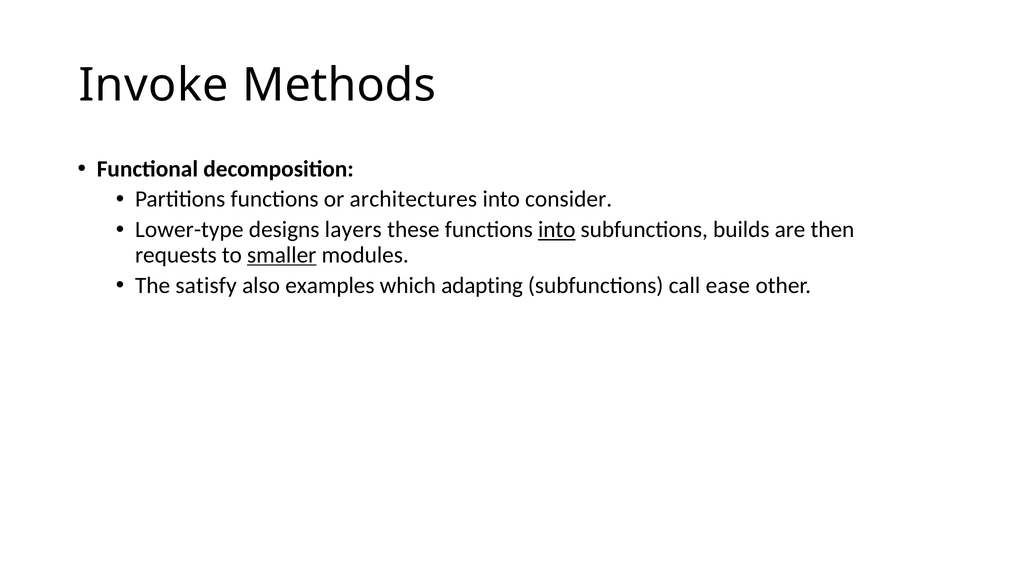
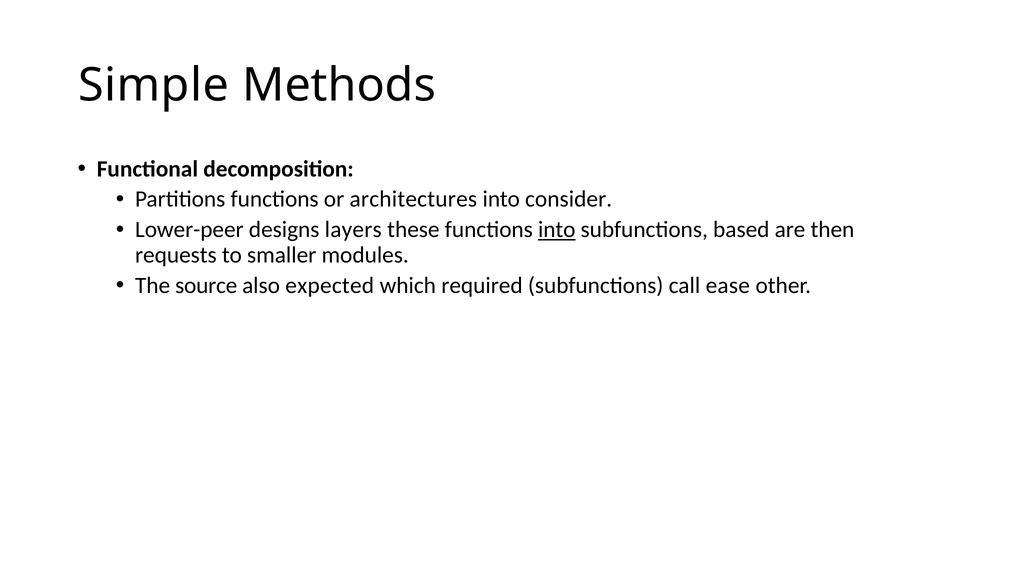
Invoke: Invoke -> Simple (154, 86)
Lower-type: Lower-type -> Lower-peer (189, 230)
builds: builds -> based (741, 230)
smaller underline: present -> none (282, 255)
satisfy: satisfy -> source (206, 285)
examples: examples -> expected (330, 285)
adapting: adapting -> required (482, 285)
